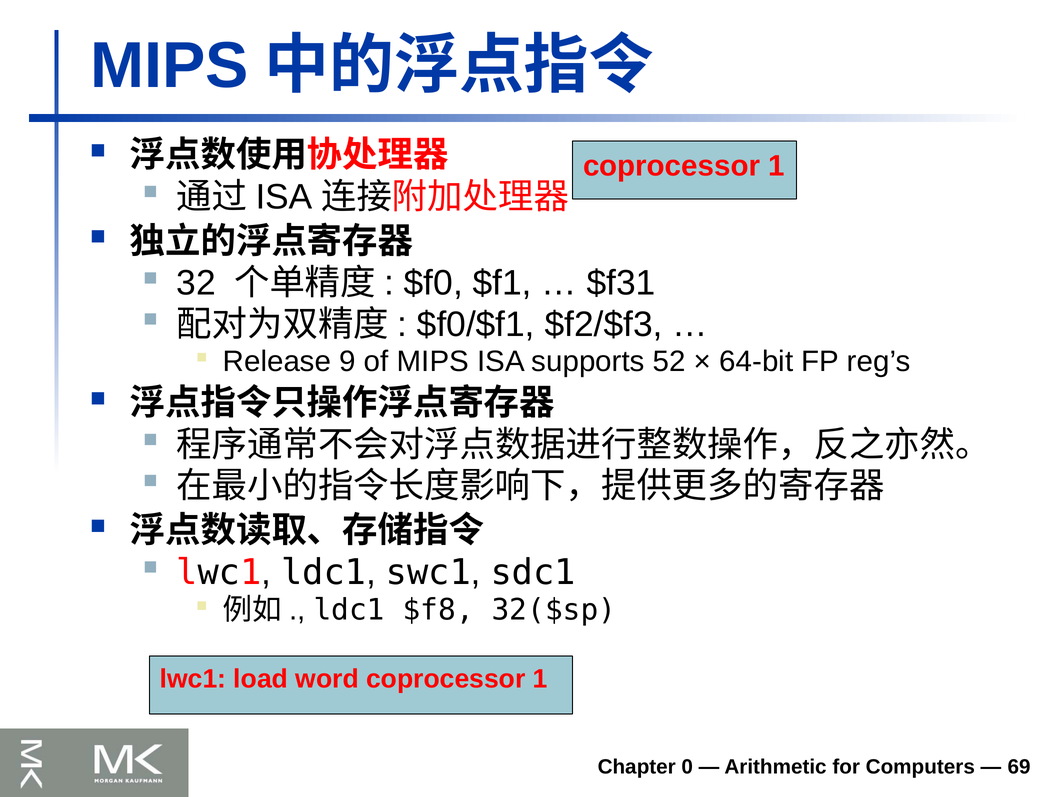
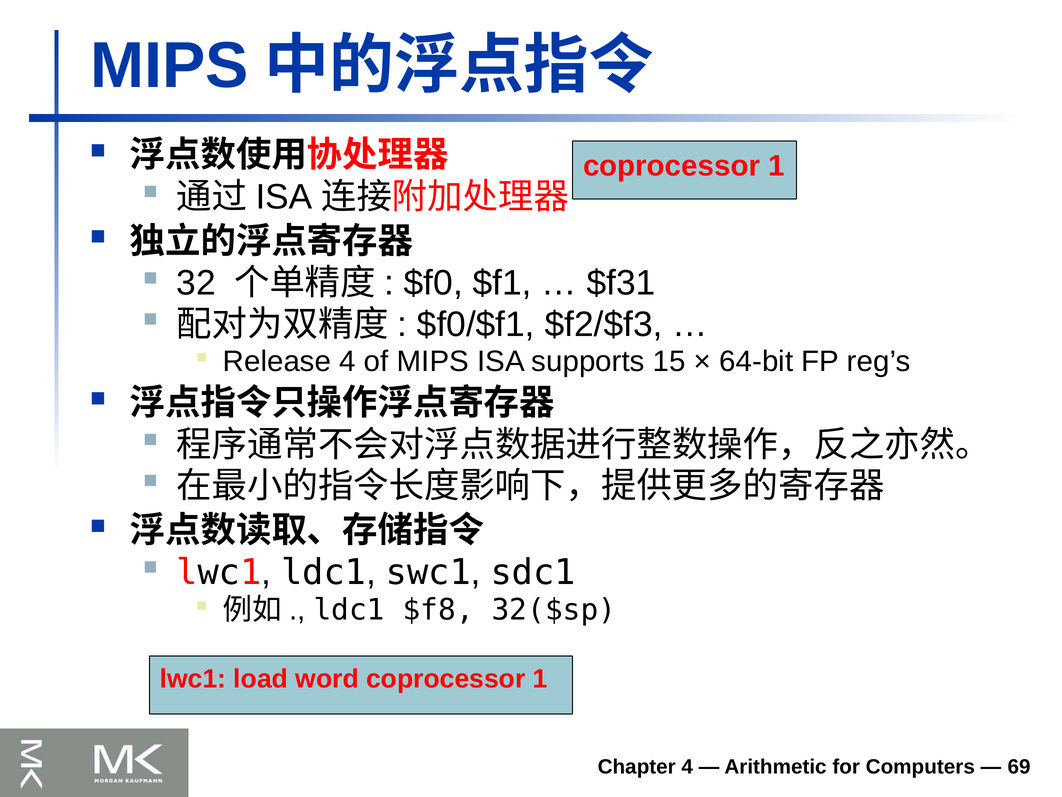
Release 9: 9 -> 4 (348, 361)
52: 52 -> 15 (669, 361)
Chapter 0: 0 -> 4 (687, 767)
